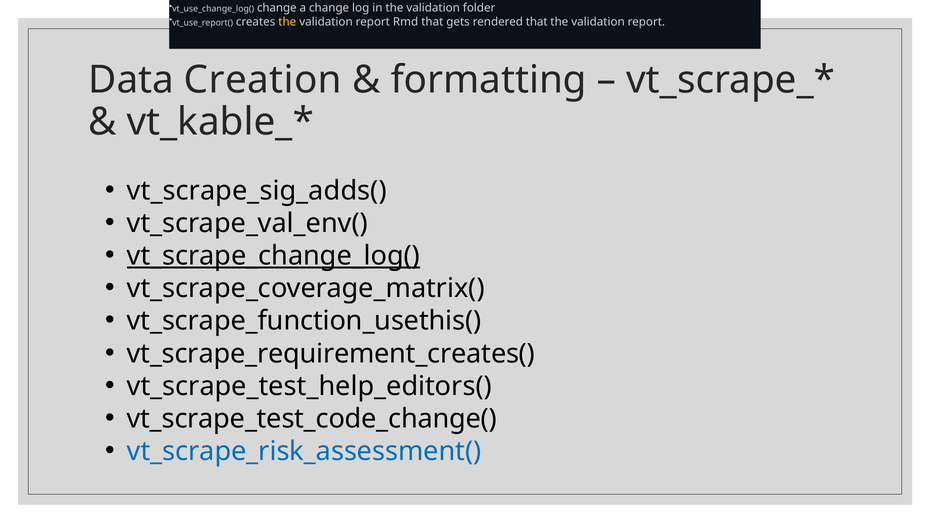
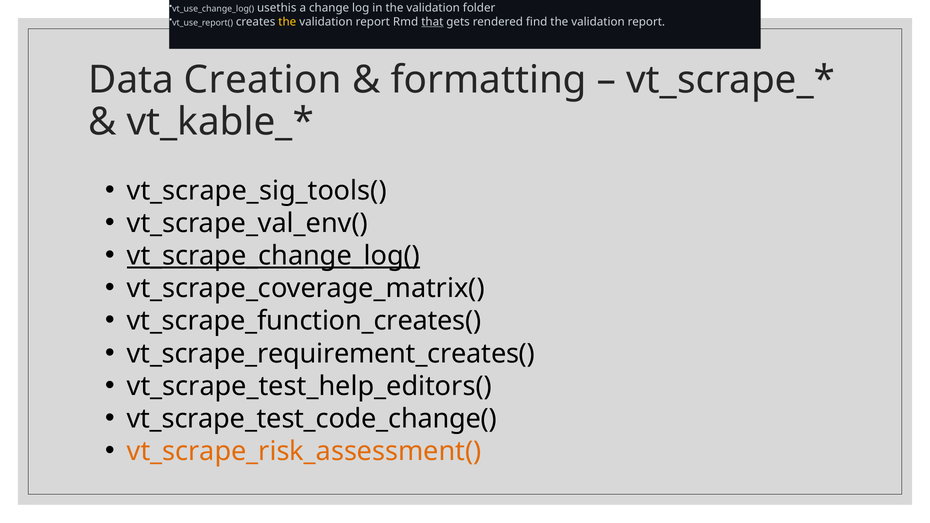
vt_use_change_log( change: change -> usethis (277, 8)
that underline: none -> present (432, 22)
rendered that: that -> find (537, 22)
vt_scrape_sig_adds(: vt_scrape_sig_adds( -> vt_scrape_sig_tools( (257, 191)
vt_scrape_function_usethis(: vt_scrape_function_usethis( -> vt_scrape_function_creates( (304, 321)
vt_scrape_risk_assessment( colour: blue -> orange (304, 451)
